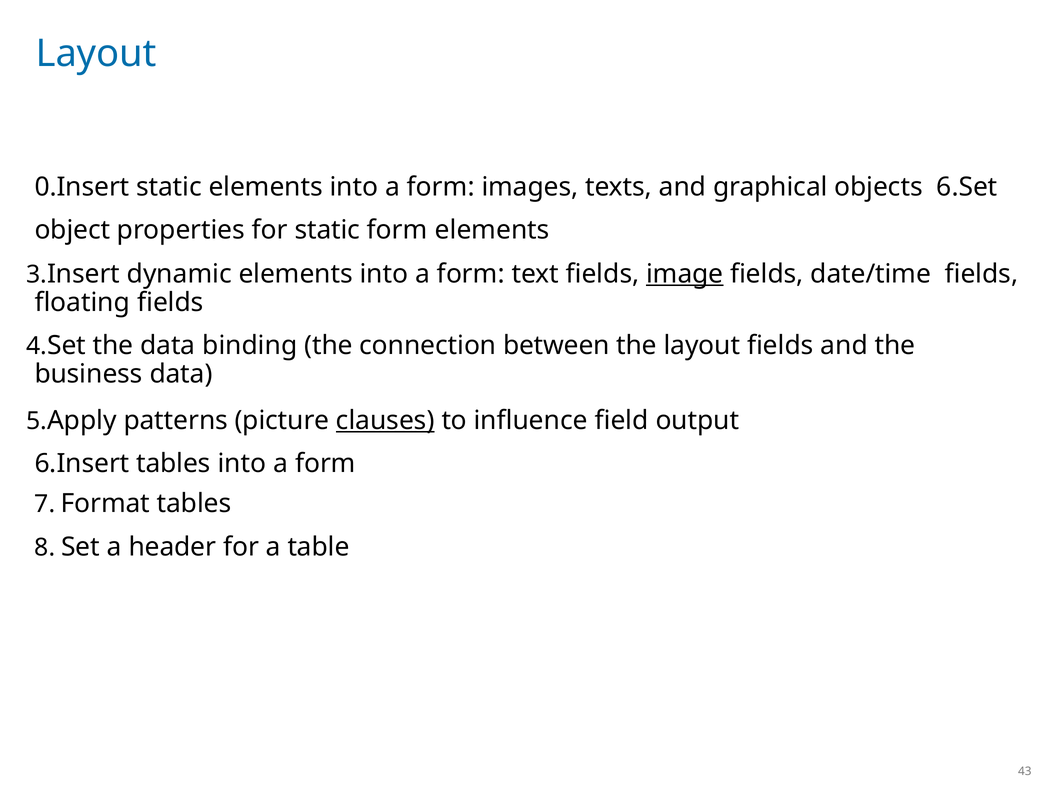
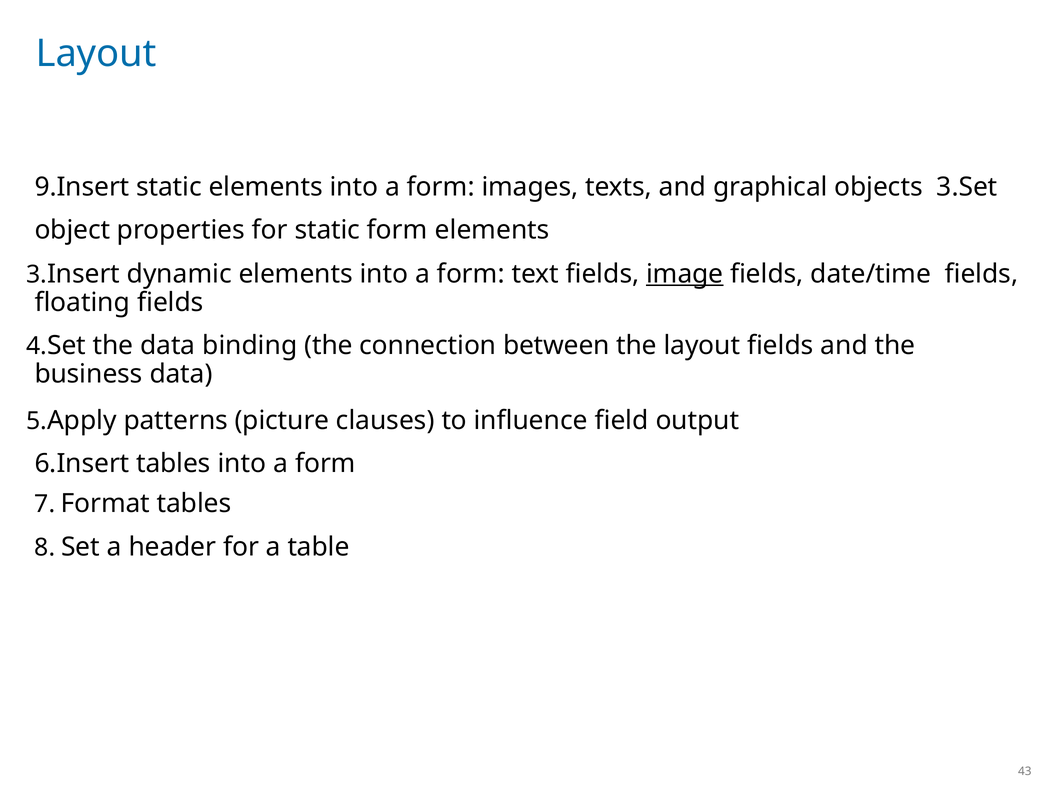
0.Insert: 0.Insert -> 9.Insert (82, 187)
6.Set: 6.Set -> 3.Set (967, 187)
clauses underline: present -> none (385, 421)
